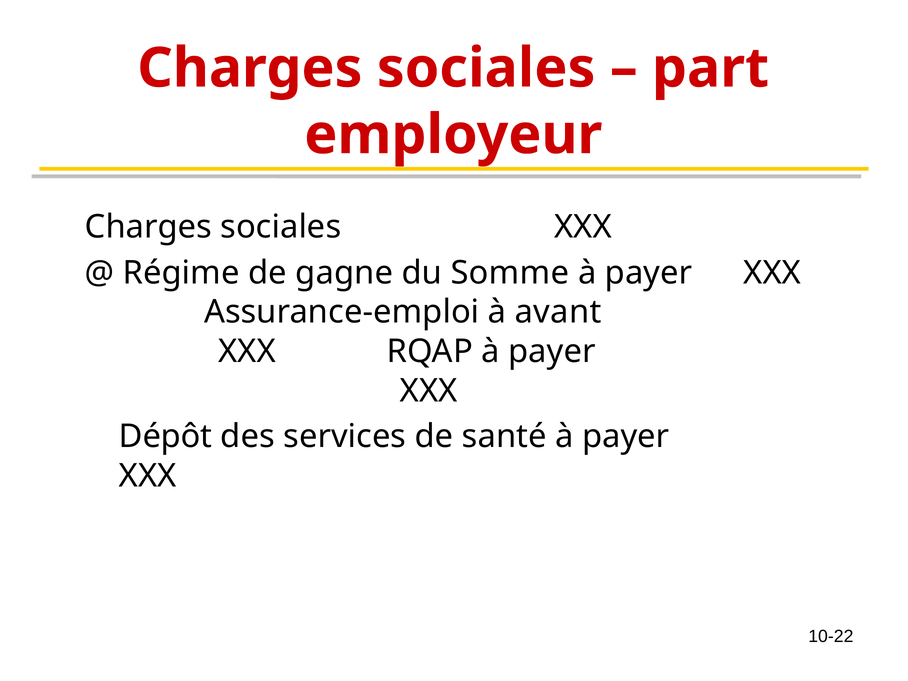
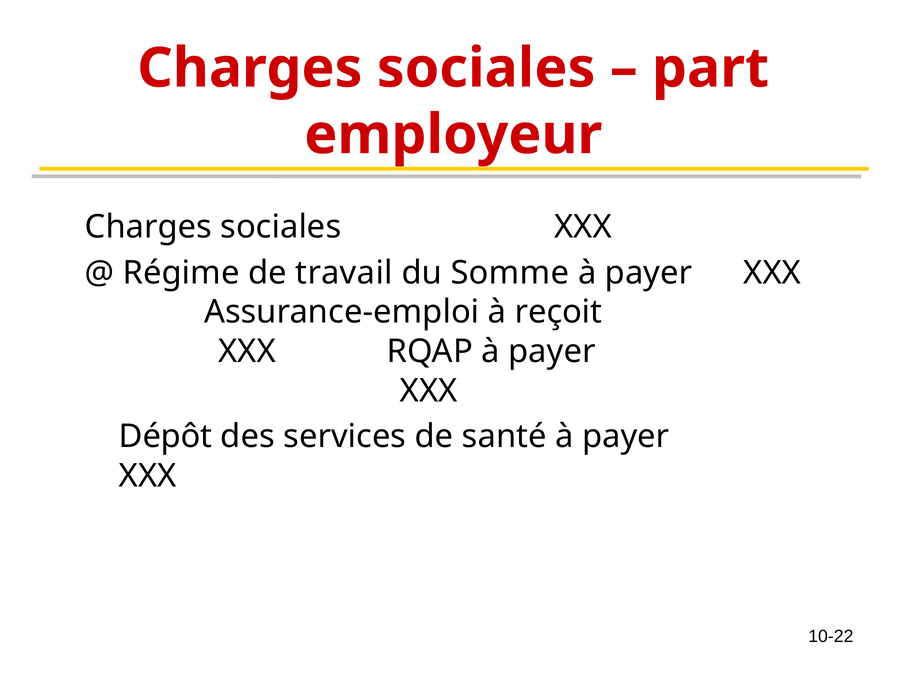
gagne: gagne -> travail (344, 273)
avant: avant -> reçoit (558, 312)
